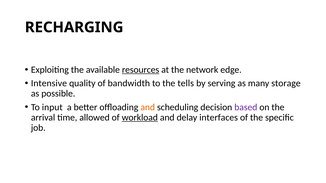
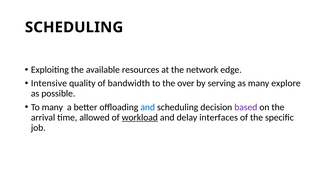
RECHARGING: RECHARGING -> SCHEDULING (74, 27)
resources underline: present -> none (141, 70)
tells: tells -> over (186, 84)
storage: storage -> explore (286, 84)
To input: input -> many (52, 107)
and colour: orange -> blue (148, 107)
